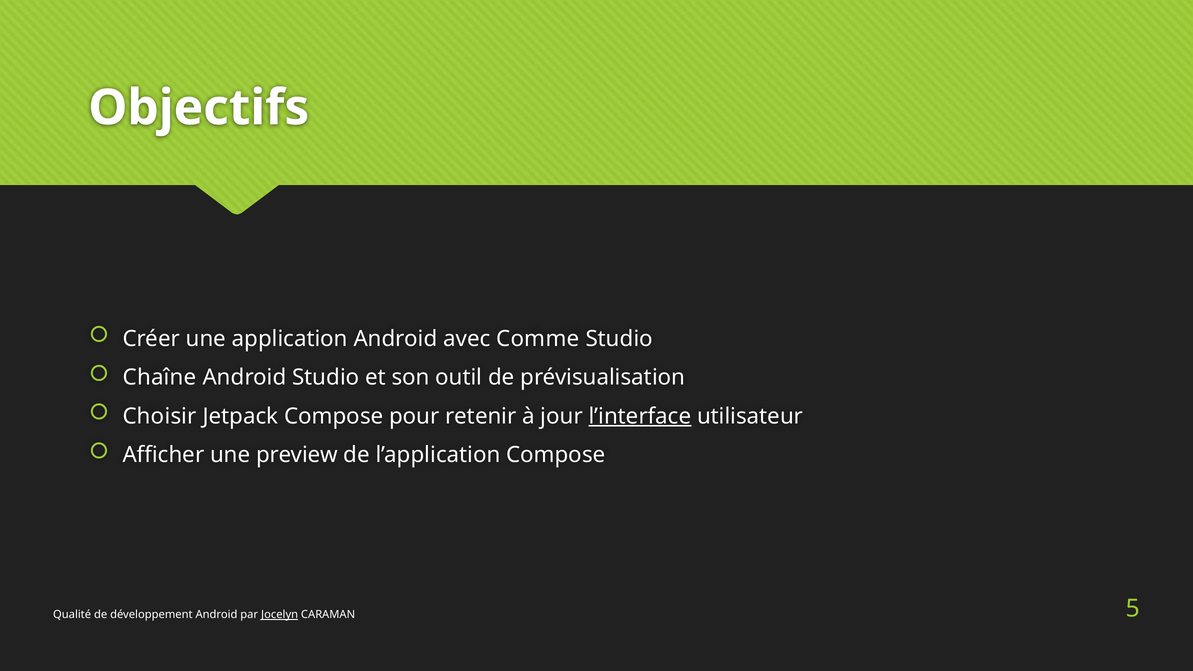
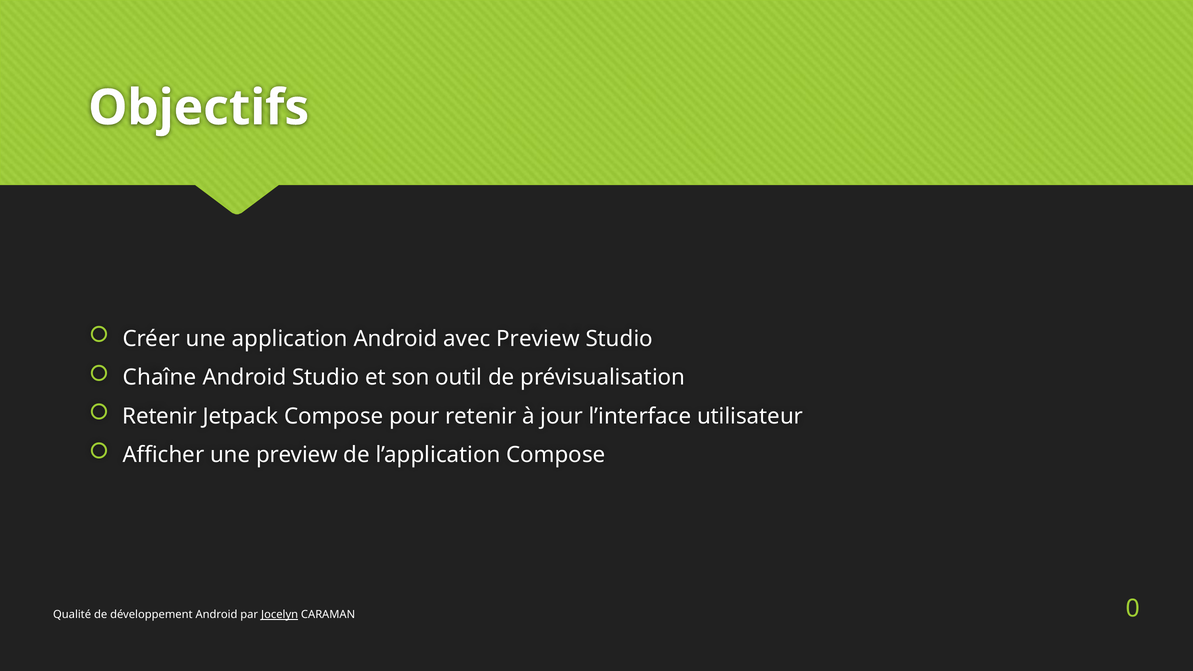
avec Comme: Comme -> Preview (538, 339)
Choisir: Choisir -> Retenir (160, 416)
l’interface underline: present -> none (640, 416)
5: 5 -> 0 (1133, 608)
